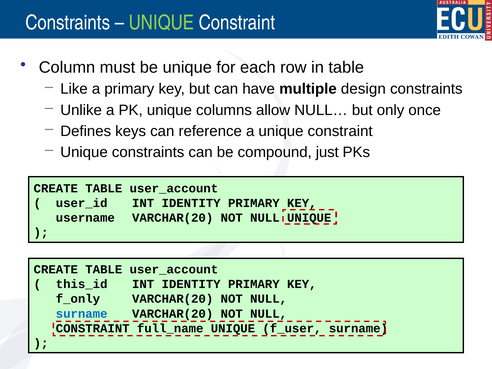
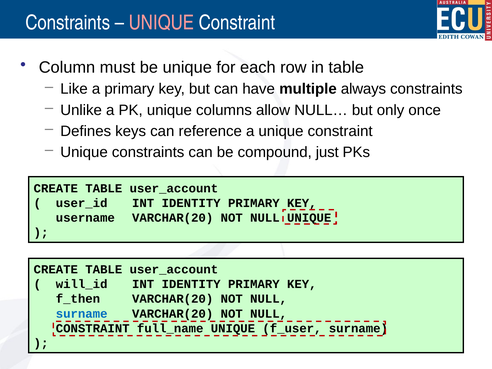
UNIQUE colour: light green -> pink (161, 23)
design: design -> always (363, 89)
this_id: this_id -> will_id (82, 284)
f_only: f_only -> f_then (78, 299)
